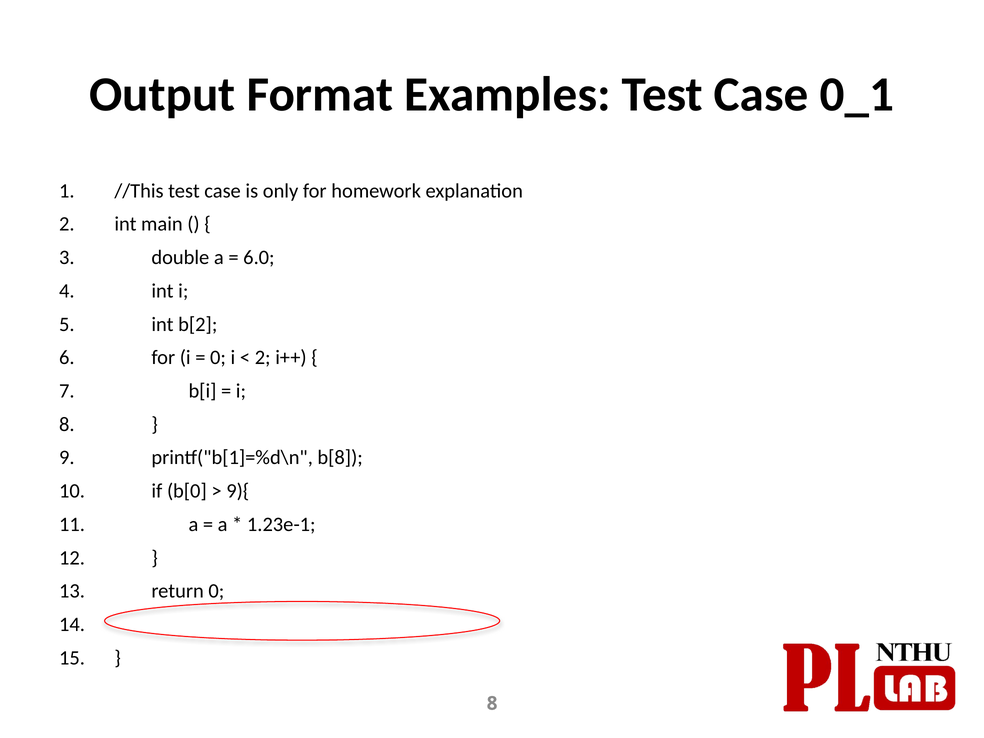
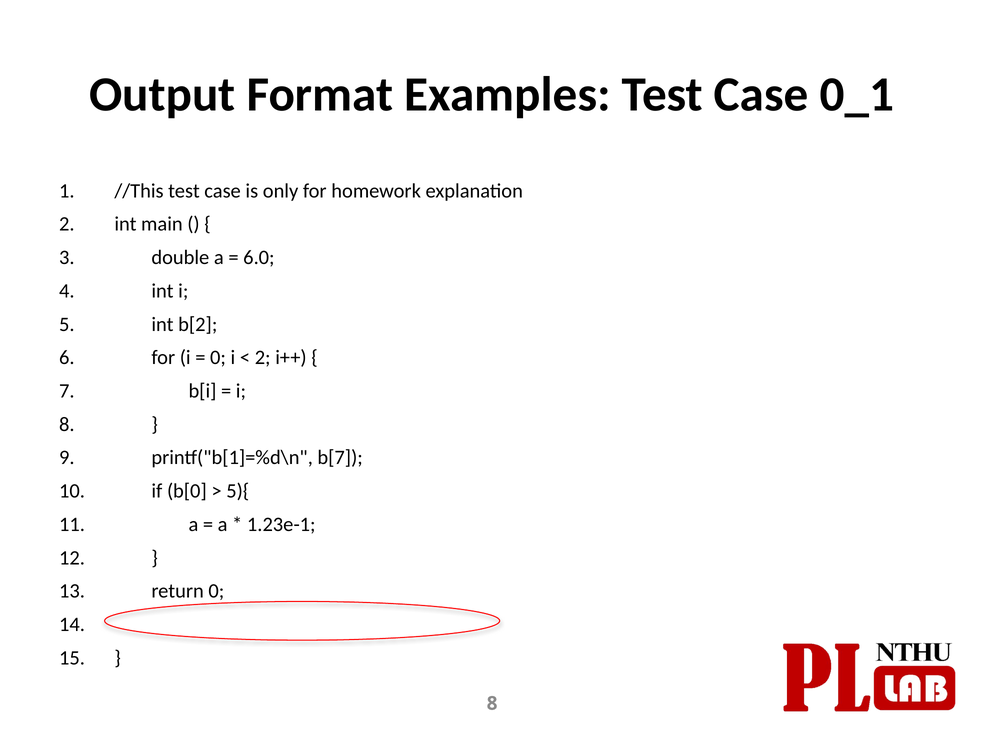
b[8: b[8 -> b[7 (340, 458)
9){: 9){ -> 5){ (238, 491)
